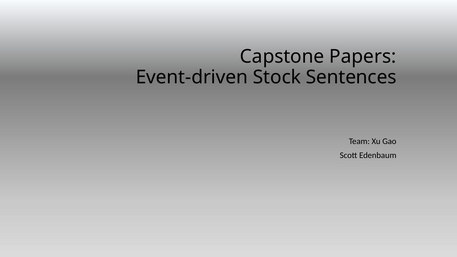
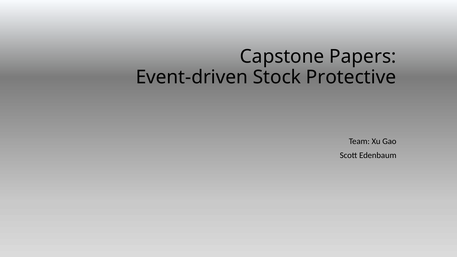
Sentences: Sentences -> Protective (351, 77)
